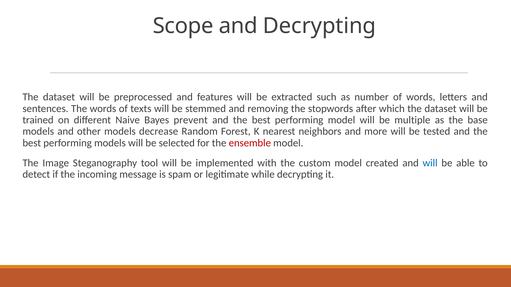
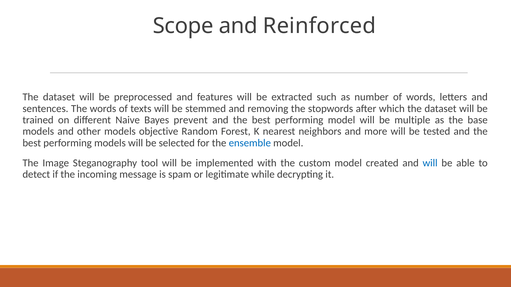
and Decrypting: Decrypting -> Reinforced (319, 26)
decrease: decrease -> objective (159, 132)
ensemble colour: red -> blue (250, 143)
